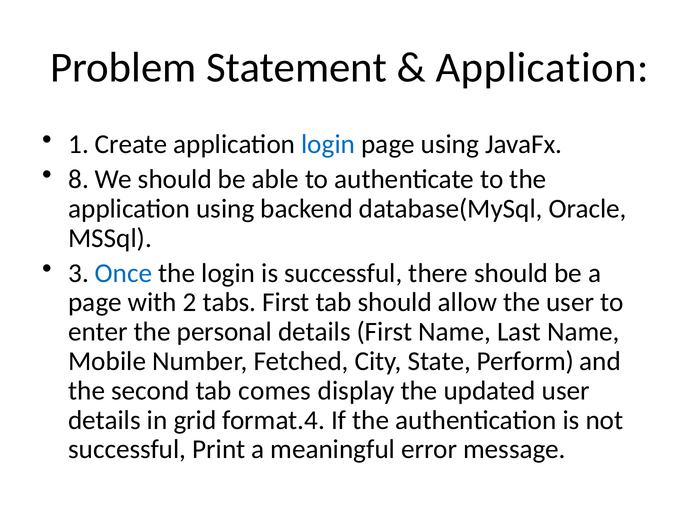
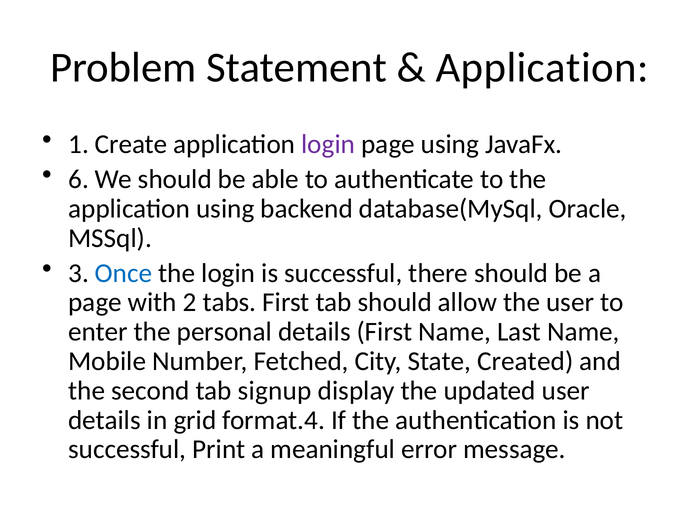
login colour: blue -> purple (328, 144)
8: 8 -> 6 (79, 179)
Perform: Perform -> Created (525, 361)
comes: comes -> signup (275, 391)
